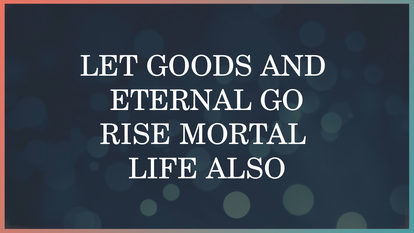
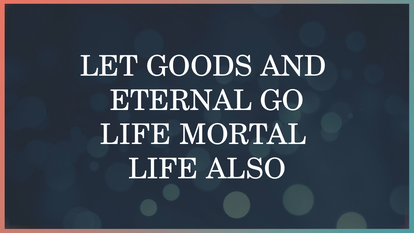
RISE: RISE -> LIFE (135, 135)
